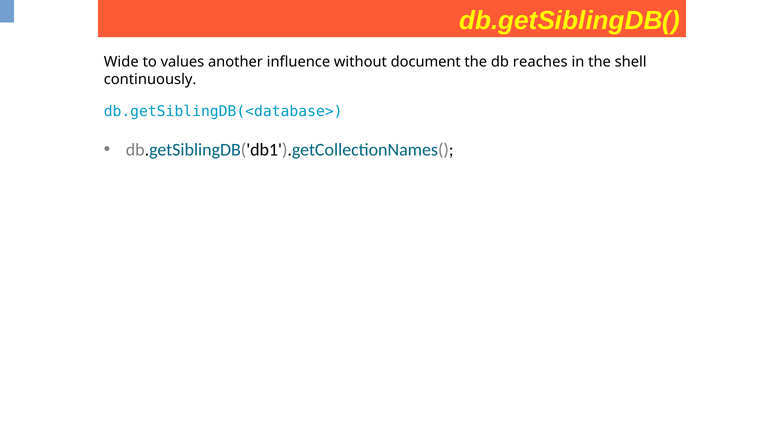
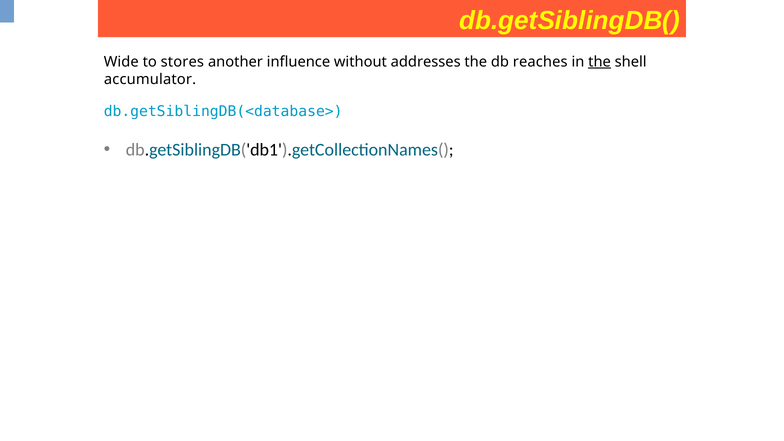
values: values -> stores (182, 62)
document: document -> addresses (426, 62)
the underline: none -> present (600, 62)
continuously: continuously -> accumulator (150, 79)
